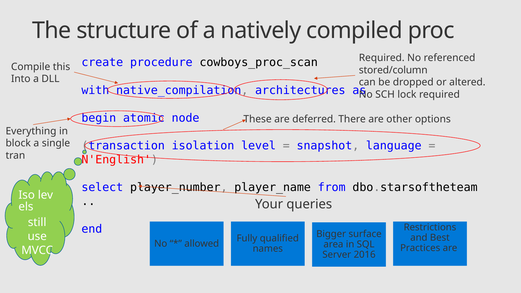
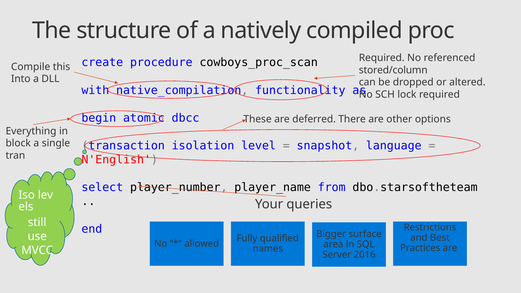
architectures: architectures -> functionality (300, 90)
node: node -> dbcc (186, 118)
